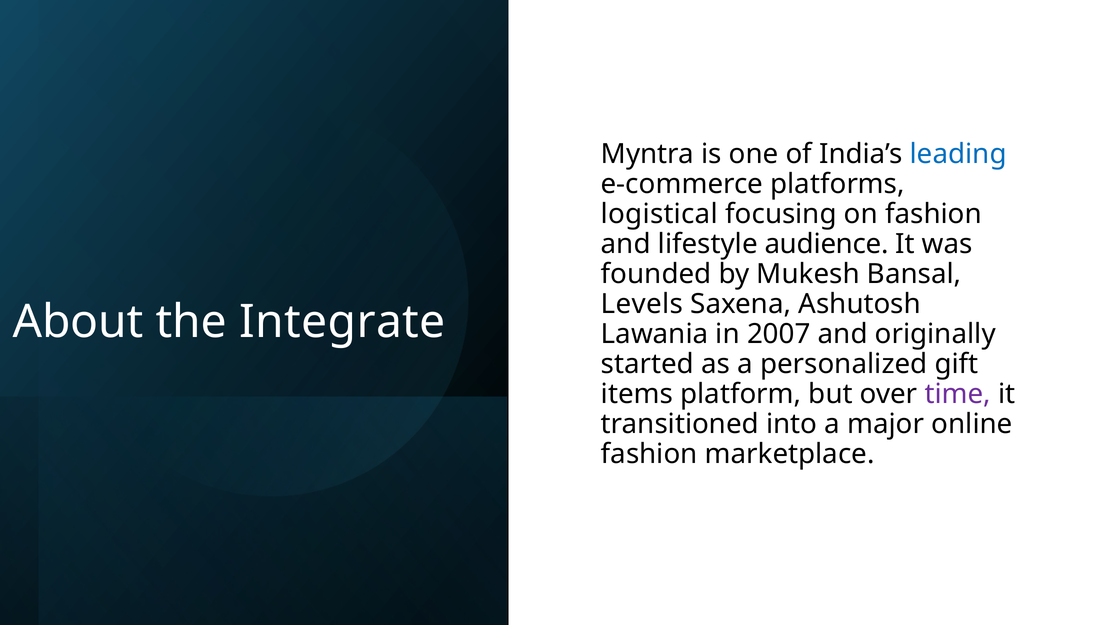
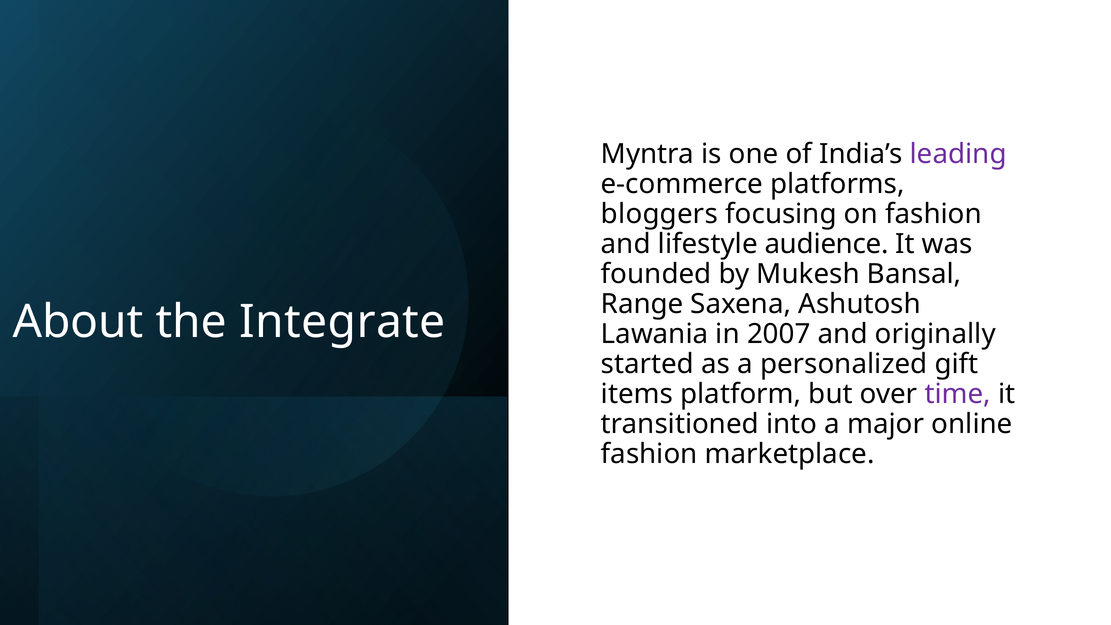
leading colour: blue -> purple (958, 154)
logistical: logistical -> bloggers (659, 214)
Levels: Levels -> Range (642, 304)
